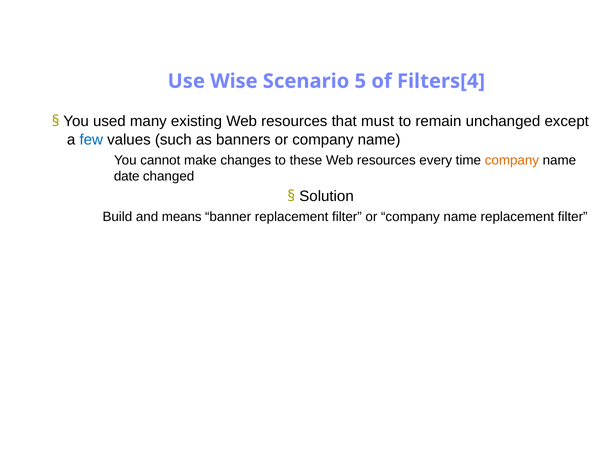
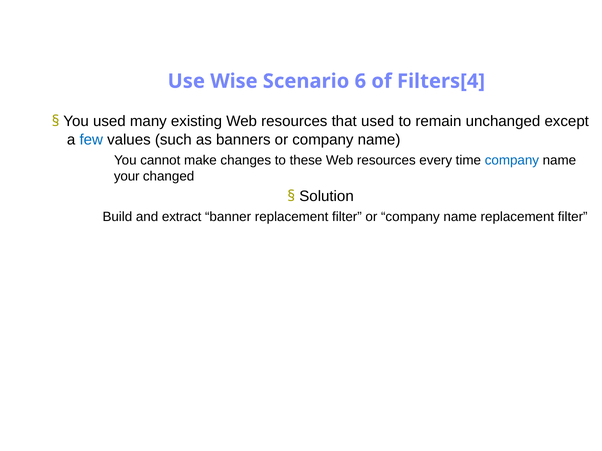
5: 5 -> 6 (360, 81)
that must: must -> used (378, 121)
company colour: orange -> blue (512, 161)
date: date -> your (127, 176)
means: means -> extract (182, 217)
